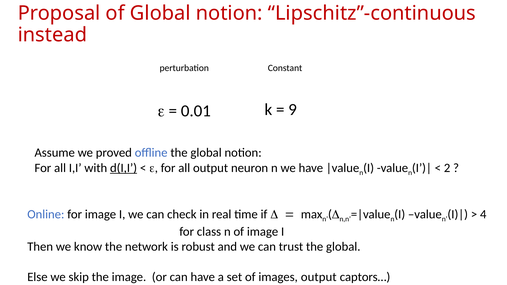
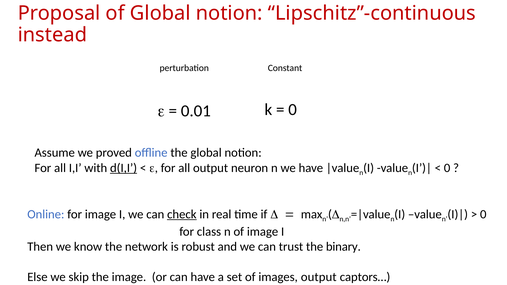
9: 9 -> 0 (293, 110)
2: 2 -> 0 (447, 168)
check underline: none -> present (182, 214)
4: 4 -> 0 (483, 214)
trust the global: global -> binary (343, 247)
